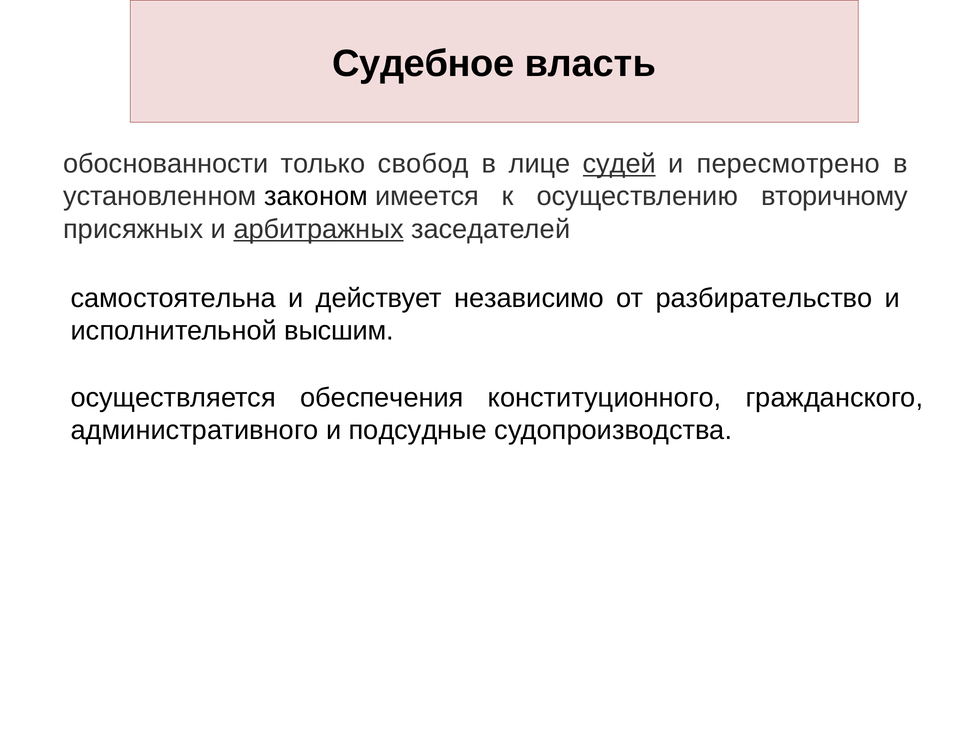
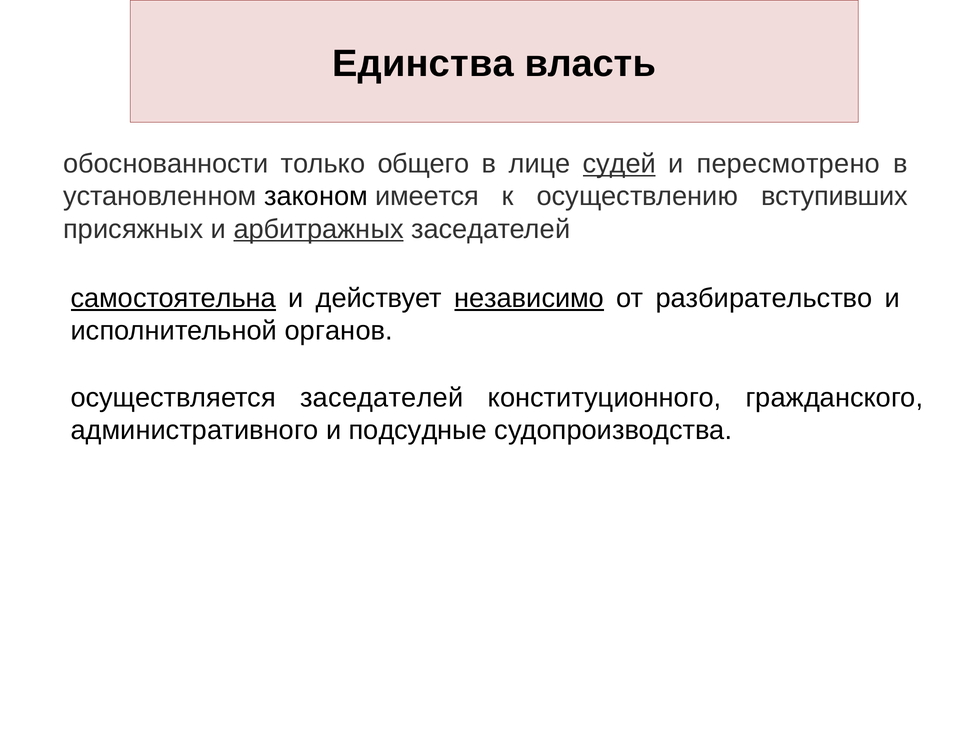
Судебное: Судебное -> Единства (423, 64)
свобод: свобод -> общего (424, 164)
вторичному: вторичному -> вступивших (835, 197)
самостоятельна underline: none -> present (173, 298)
независимо underline: none -> present (529, 298)
высшим: высшим -> органов (339, 331)
осуществляется обеспечения: обеспечения -> заседателей (382, 398)
